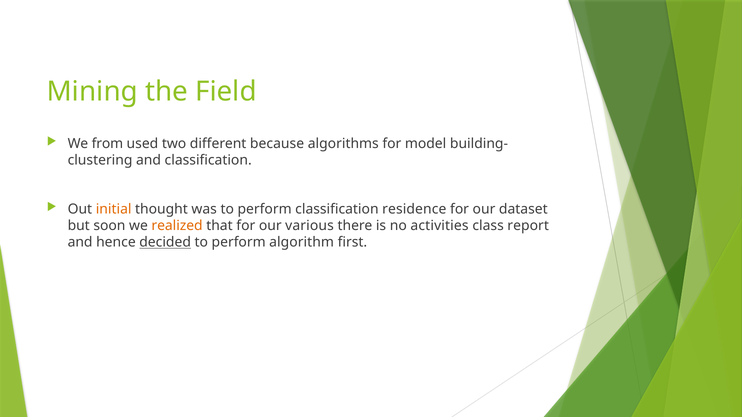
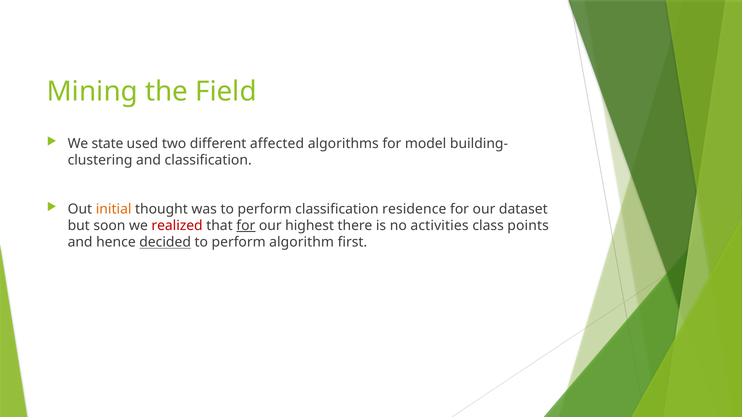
from: from -> state (107, 144)
because: because -> affected (277, 144)
realized colour: orange -> red (177, 226)
for underline: none -> present (246, 226)
various: various -> highest (310, 226)
report: report -> points (528, 226)
